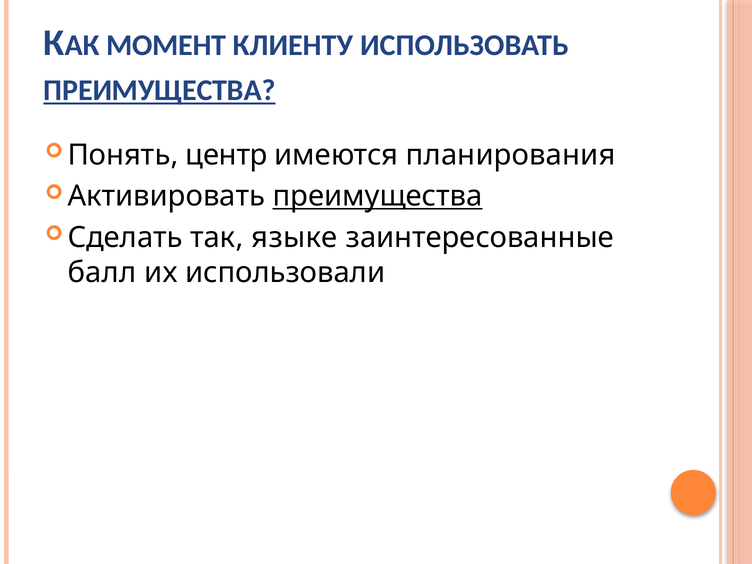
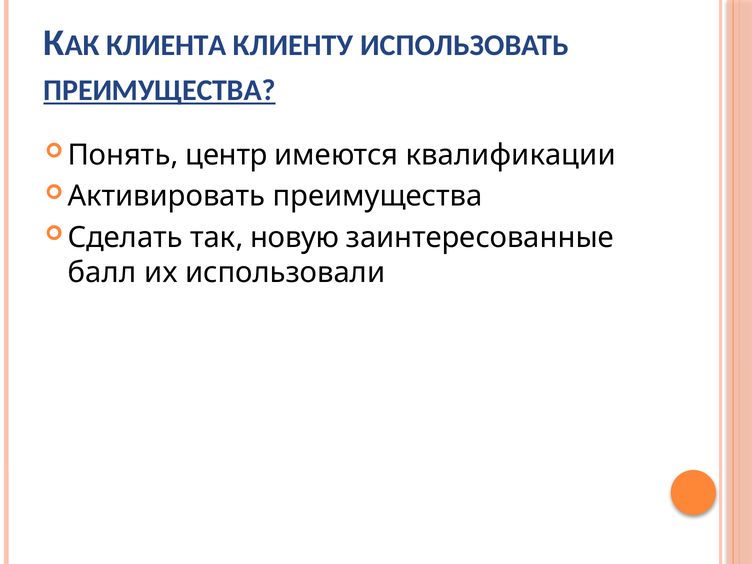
МОМЕНТ: МОМЕНТ -> КЛИЕНТА (166, 45)
планирования: планирования -> квалификации (511, 155)
преимущества underline: present -> none (378, 196)
языке: языке -> новую (295, 238)
